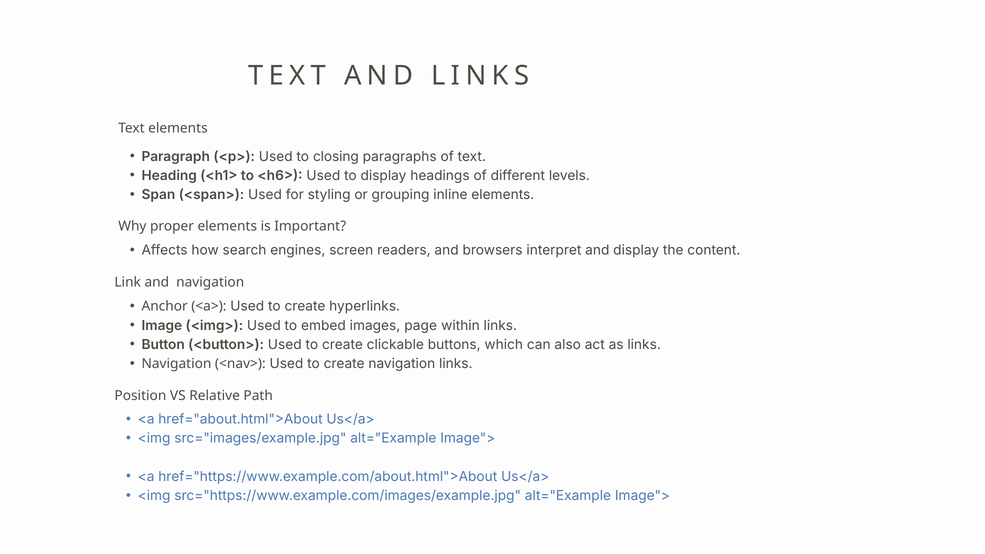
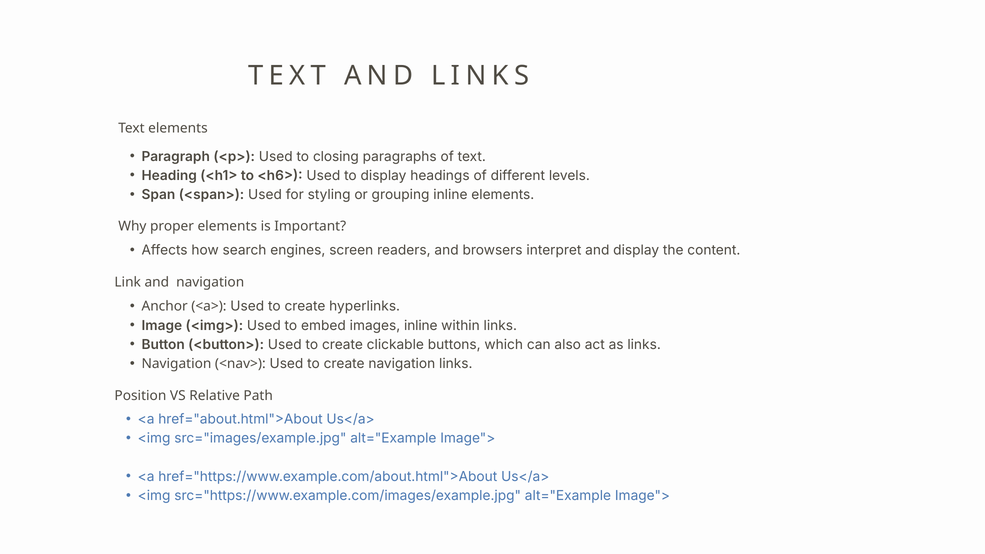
images page: page -> inline (421, 326)
